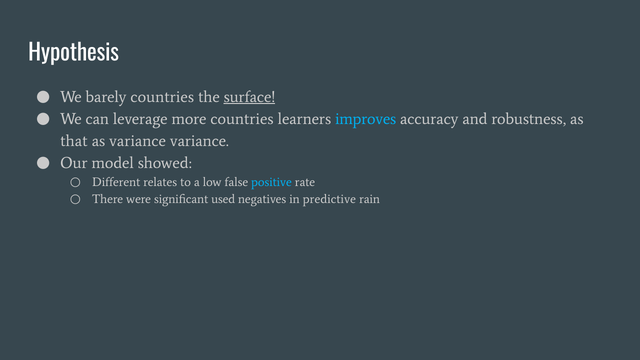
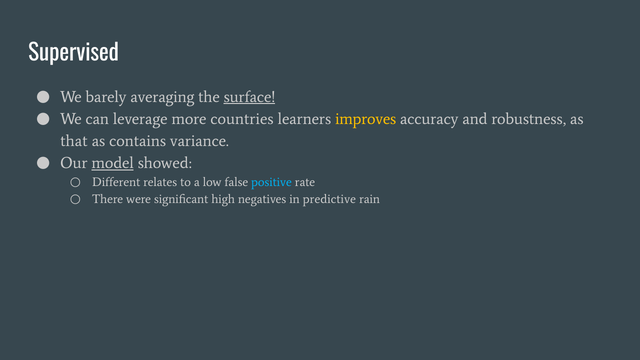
Hypothesis: Hypothesis -> Supervised (74, 53)
barely countries: countries -> averaging (162, 97)
improves colour: light blue -> yellow (366, 119)
as variance: variance -> contains (138, 141)
model underline: none -> present (113, 163)
used: used -> high (223, 199)
